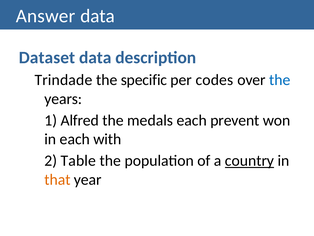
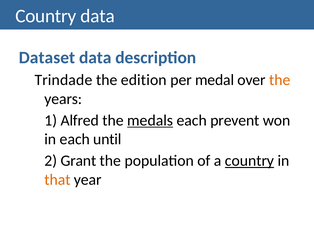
Answer: Answer -> Country (46, 16)
specific: specific -> edition (144, 80)
codes: codes -> medal (215, 80)
the colour: blue -> orange (280, 80)
medals underline: none -> present (150, 120)
with: with -> until (107, 139)
Table: Table -> Grant (78, 160)
